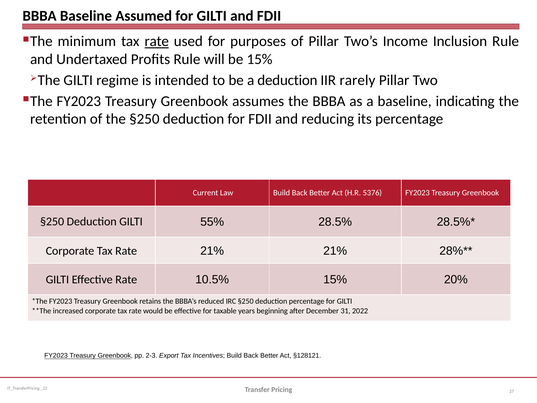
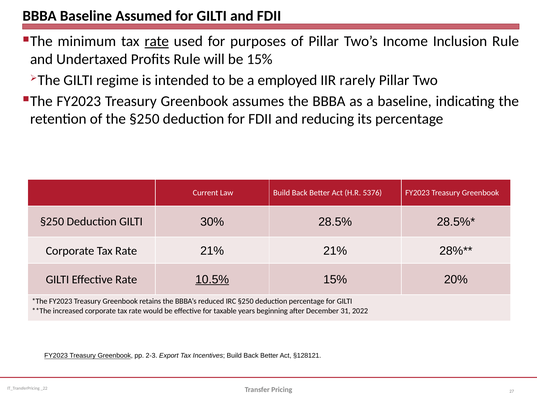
a deduction: deduction -> employed (287, 80)
55%: 55% -> 30% (212, 222)
10.5% underline: none -> present (212, 279)
